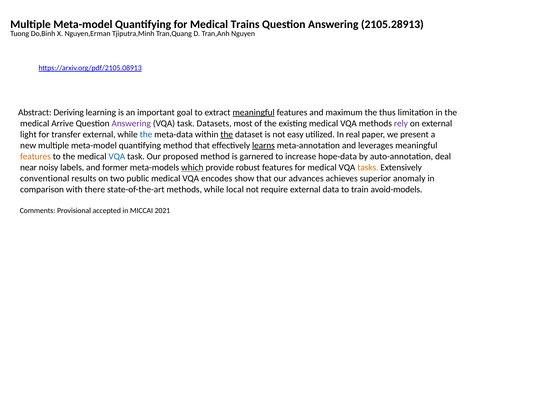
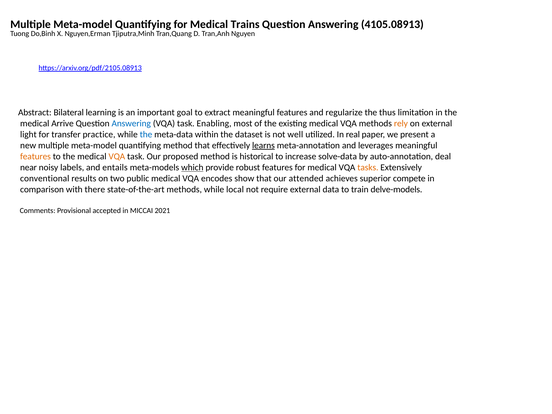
2105.28913: 2105.28913 -> 4105.08913 (392, 24)
Deriving: Deriving -> Bilateral (69, 112)
meaningful underline: present -> none (254, 112)
maximum: maximum -> regularize (344, 112)
Answering colour: purple -> blue (131, 123)
Datasets: Datasets -> Enabling (214, 123)
rely colour: purple -> orange (401, 123)
transfer external: external -> practice (99, 134)
the underline: present -> none (227, 134)
easy: easy -> well (295, 134)
VQA colour: blue -> orange (117, 157)
garnered: garnered -> historical (256, 157)
hope-data: hope-data -> solve-data (338, 157)
former: former -> entails (115, 168)
advances: advances -> attended (306, 179)
anomaly: anomaly -> compete (409, 179)
avoid-models: avoid-models -> delve-models (396, 190)
